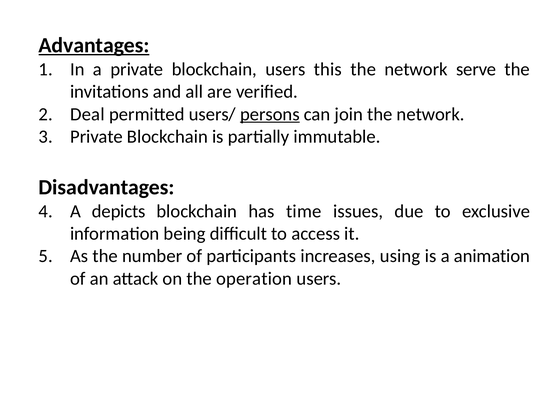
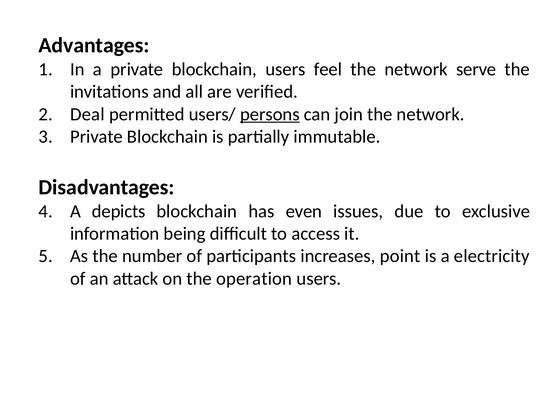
Advantages underline: present -> none (94, 45)
this: this -> feel (328, 69)
time: time -> even (304, 211)
using: using -> point (400, 256)
animation: animation -> electricity (492, 256)
